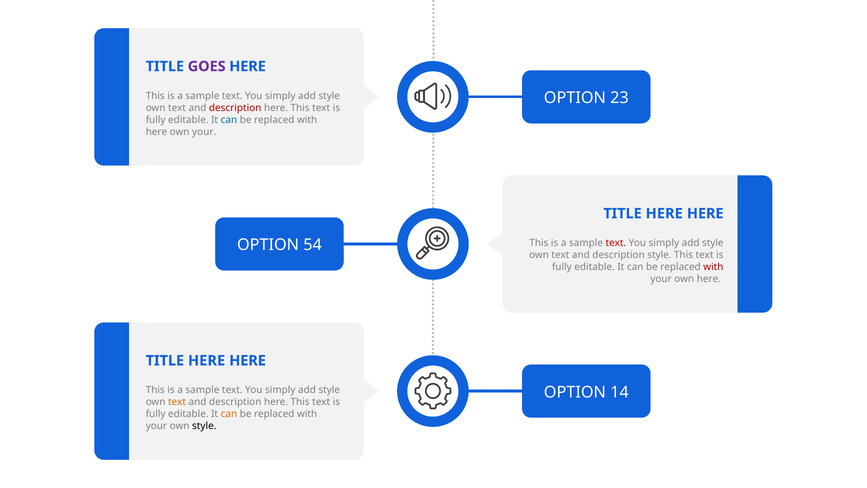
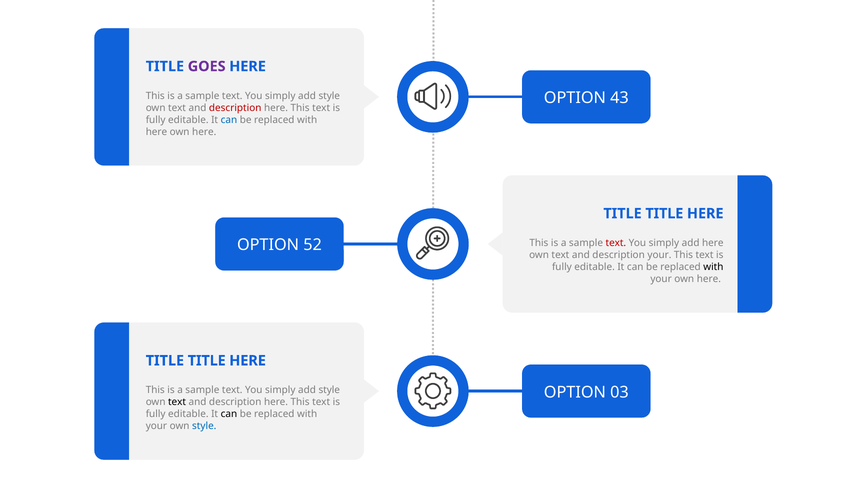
23: 23 -> 43 (619, 98)
your: your -> here (204, 132)
HERE: HERE -> TITLE (664, 213)
style: style -> here (713, 243)
54: 54 -> 52 (313, 245)
description style: style -> your (659, 255)
with colour: red -> black (713, 267)
HERE: HERE -> TITLE (207, 360)
14: 14 -> 03 (619, 392)
text colour: orange -> black (177, 402)
can colour: orange -> black (229, 414)
style colour: black -> blue (204, 426)
